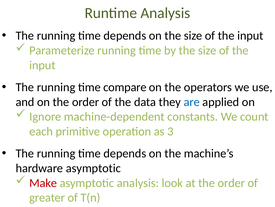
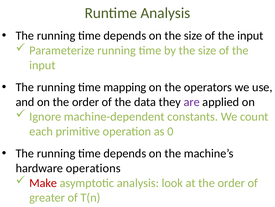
compare: compare -> mapping (125, 87)
are colour: blue -> purple (192, 102)
3: 3 -> 0 (170, 131)
hardware asymptotic: asymptotic -> operations (93, 168)
